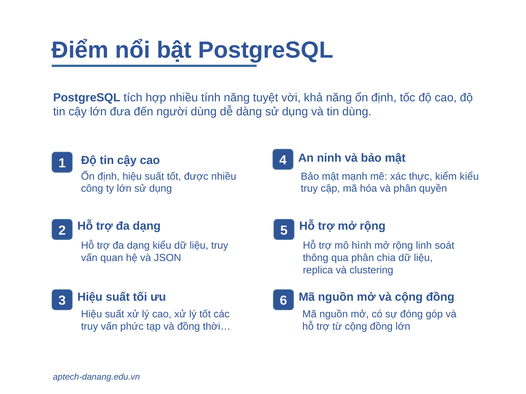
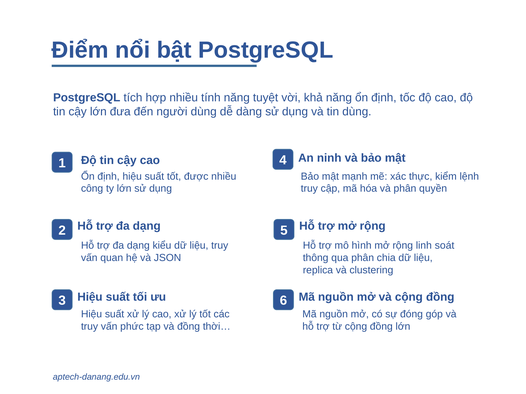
kiểm kiểu: kiểu -> lệnh (469, 177)
